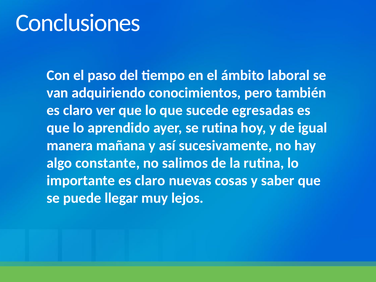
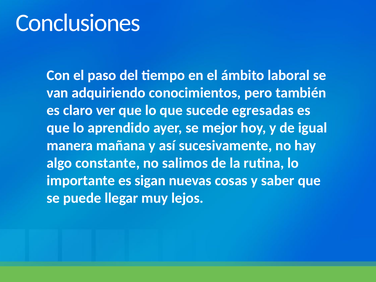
se rutina: rutina -> mejor (220, 128)
importante es claro: claro -> sigan (150, 181)
